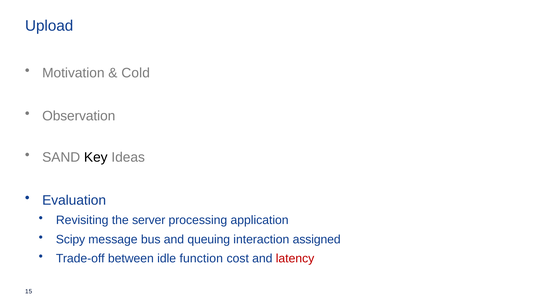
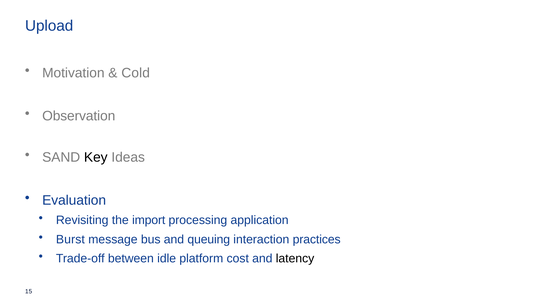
server: server -> import (149, 220)
Scipy: Scipy -> Burst (70, 240)
assigned: assigned -> practices (317, 240)
function: function -> platform (201, 259)
latency colour: red -> black (295, 259)
